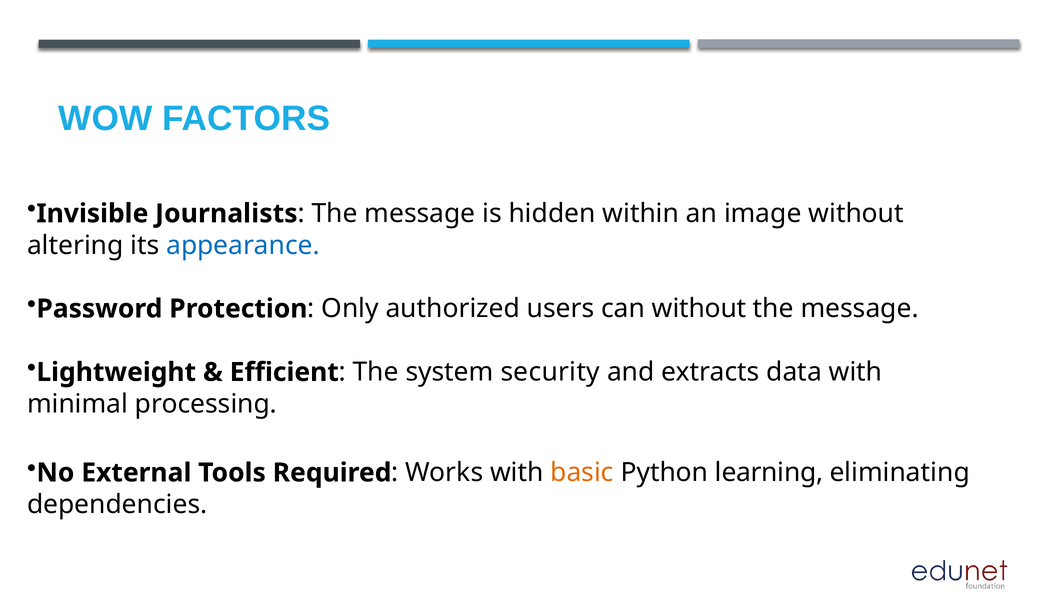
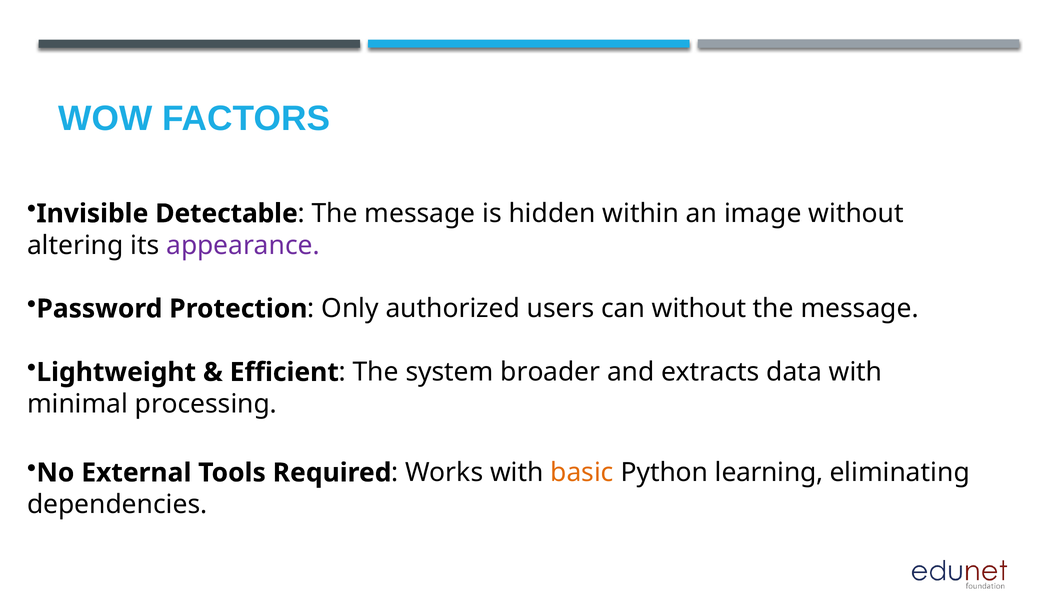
Journalists: Journalists -> Detectable (227, 214)
appearance colour: blue -> purple (243, 245)
security: security -> broader (550, 372)
